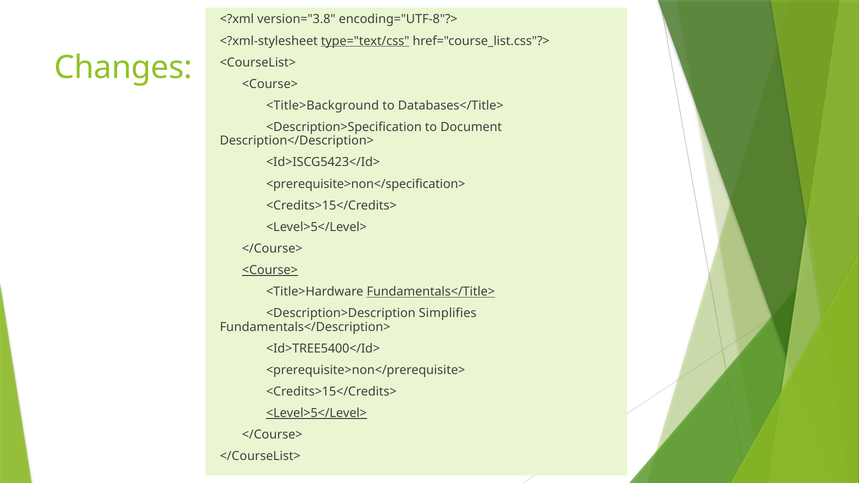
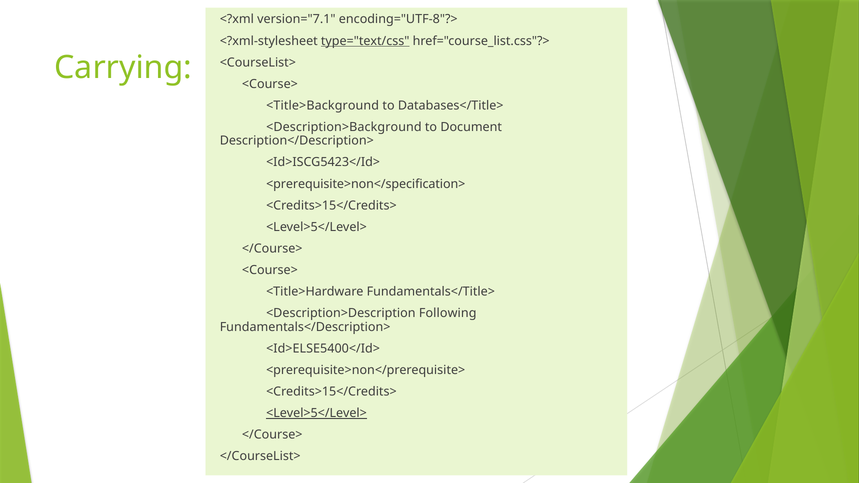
version="3.8: version="3.8 -> version="7.1 (296, 19)
Changes: Changes -> Carrying (123, 68)
<Description>Specification: <Description>Specification -> <Description>Background (344, 127)
<Course> underline: present -> none (270, 270)
Fundamentals</Title> underline: present -> none (431, 292)
Simplifies: Simplifies -> Following (448, 313)
<Id>TREE5400</Id>: <Id>TREE5400</Id> -> <Id>ELSE5400</Id> (323, 349)
